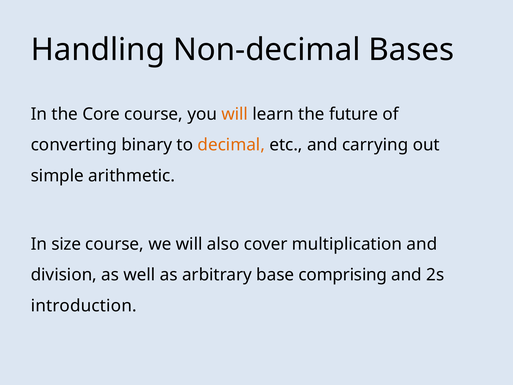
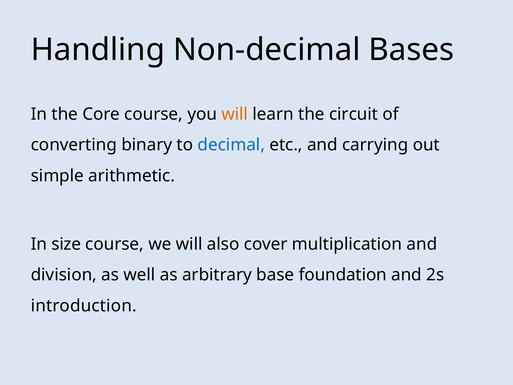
future: future -> circuit (354, 114)
decimal colour: orange -> blue (231, 145)
comprising: comprising -> foundation (343, 275)
